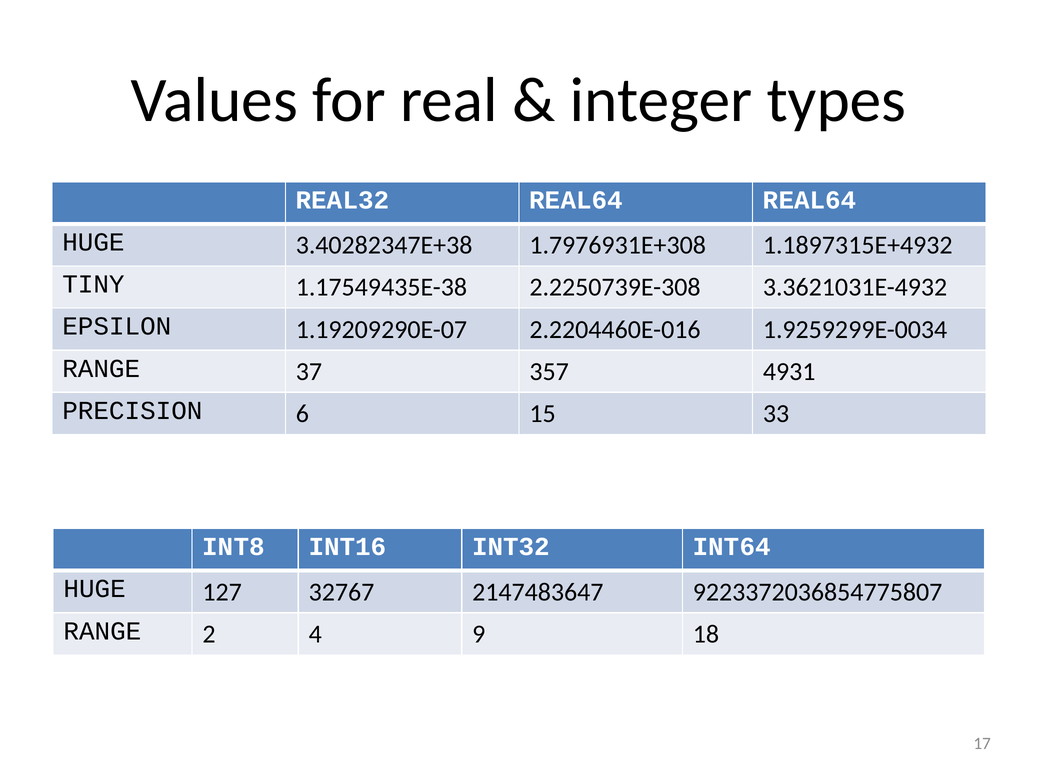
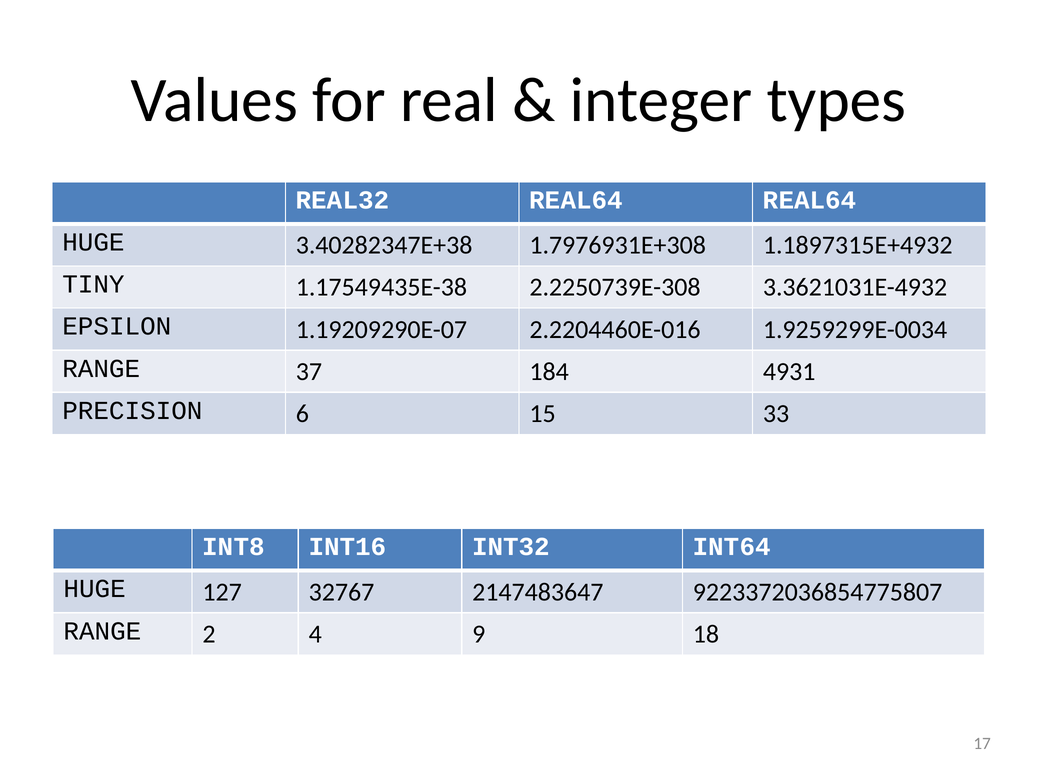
357: 357 -> 184 (549, 371)
